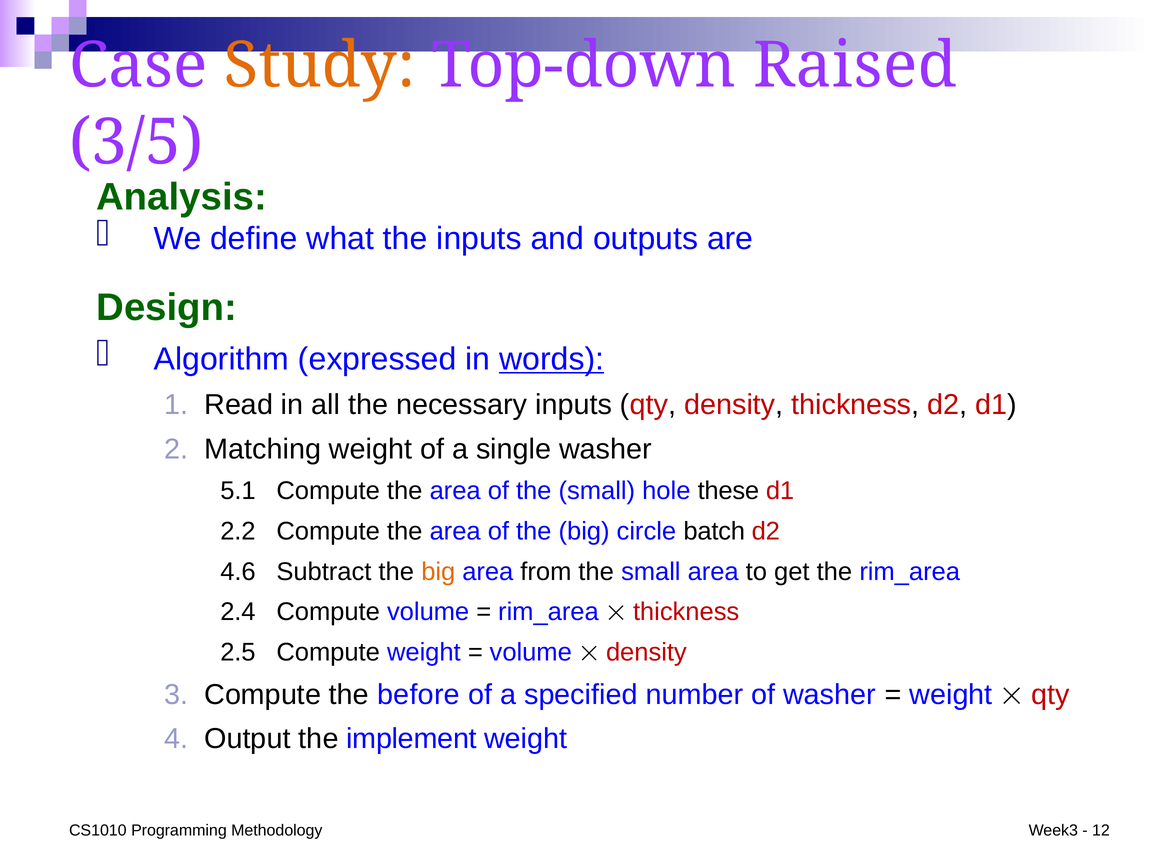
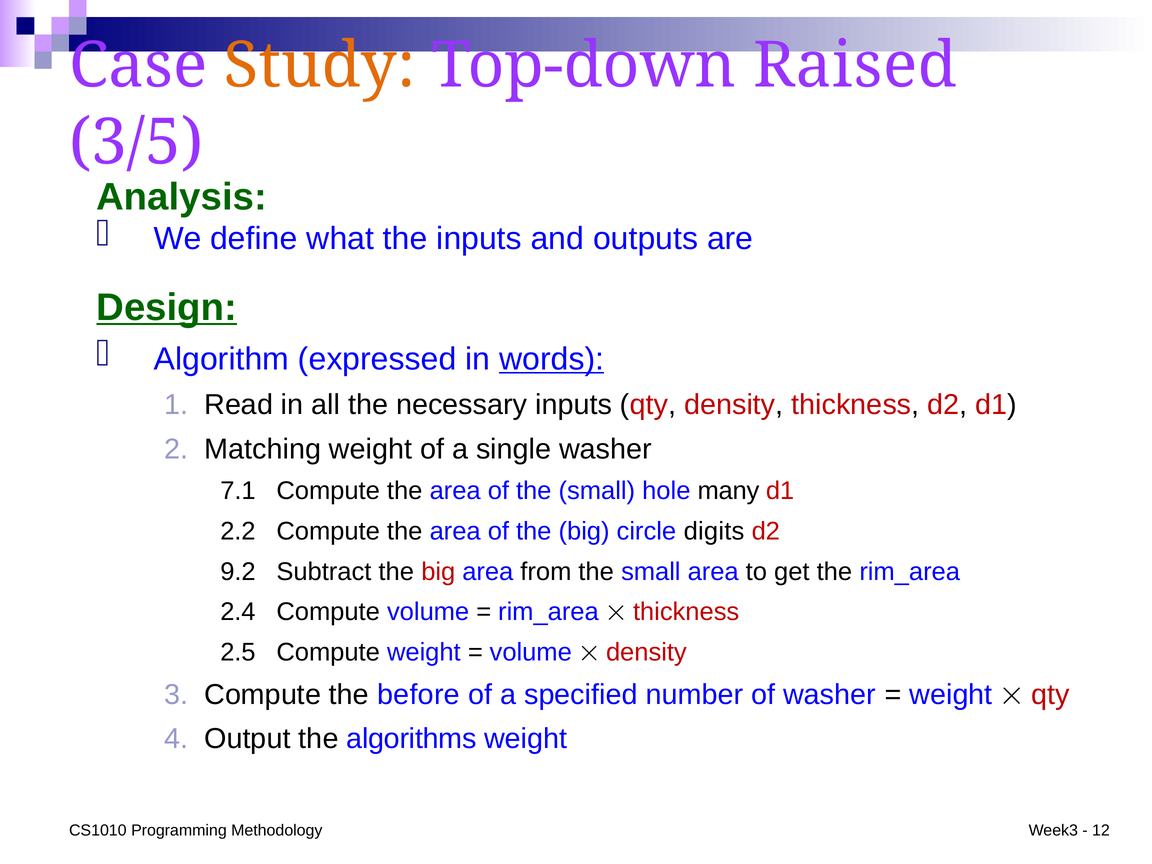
Design underline: none -> present (167, 308)
5.1: 5.1 -> 7.1 (238, 491)
these: these -> many (728, 491)
batch: batch -> digits (714, 531)
4.6: 4.6 -> 9.2 (238, 572)
big colour: orange -> red (438, 572)
implement: implement -> algorithms (411, 739)
